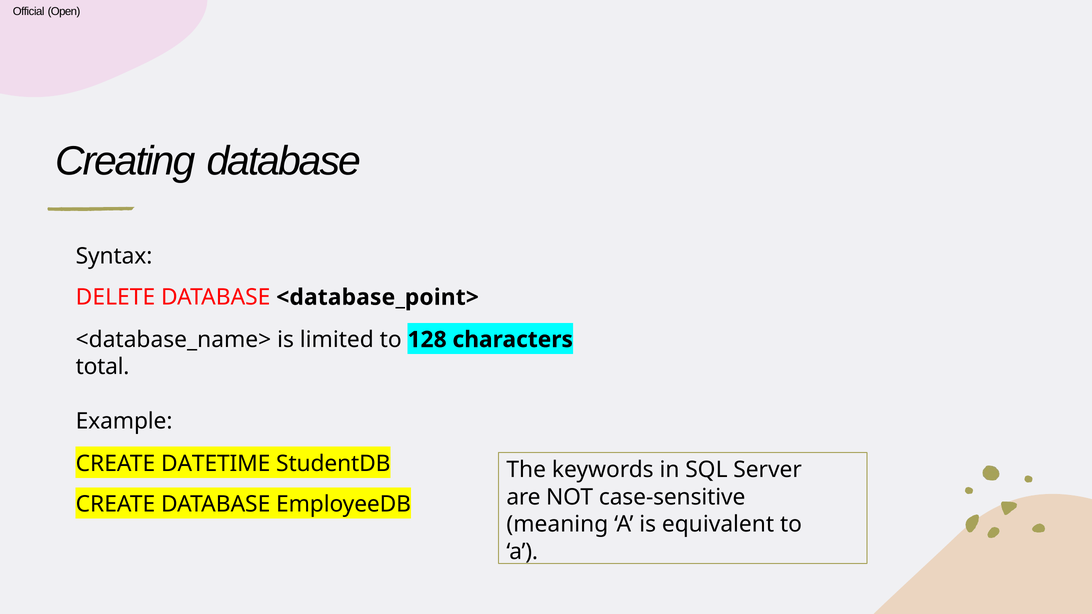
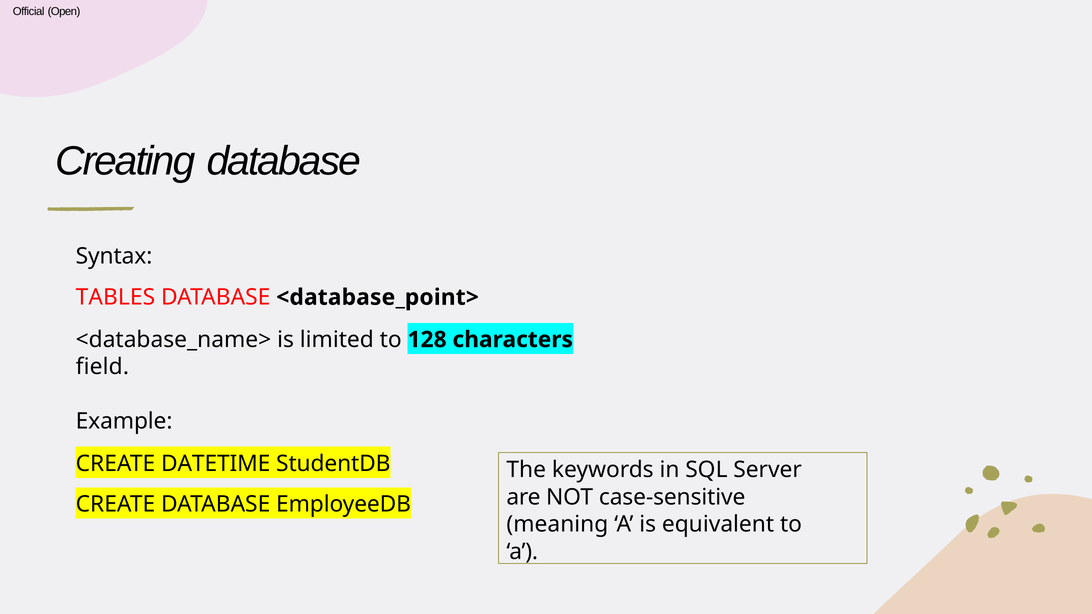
DELETE: DELETE -> TABLES (115, 297)
total: total -> field (102, 367)
